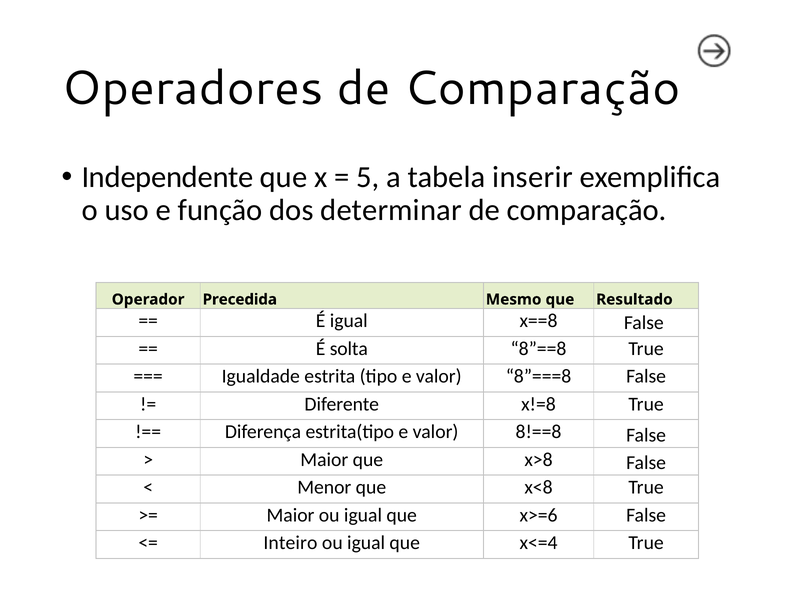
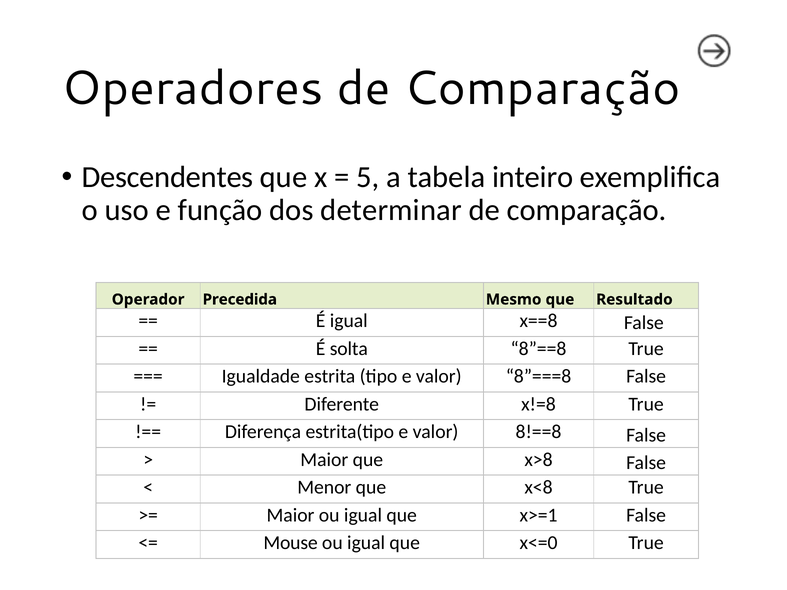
Independente: Independente -> Descendentes (168, 177)
inserir: inserir -> inteiro (533, 177)
x>=6: x>=6 -> x>=1 (539, 515)
Inteiro: Inteiro -> Mouse (291, 543)
x<=4: x<=4 -> x<=0 (539, 543)
